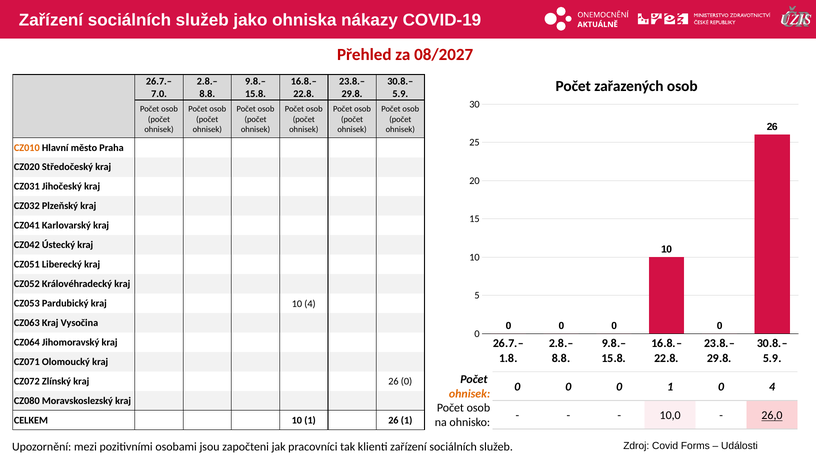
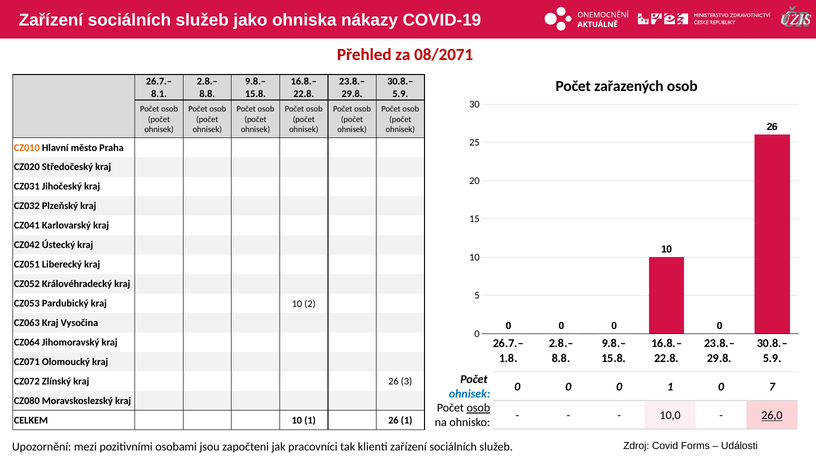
08/2027: 08/2027 -> 08/2071 (444, 55)
7.0: 7.0 -> 8.1 (159, 94)
10 4: 4 -> 2 (310, 304)
26 0: 0 -> 3 (407, 382)
0 4: 4 -> 7 (772, 387)
ohnisek colour: orange -> blue (470, 394)
osob underline: none -> present (478, 408)
